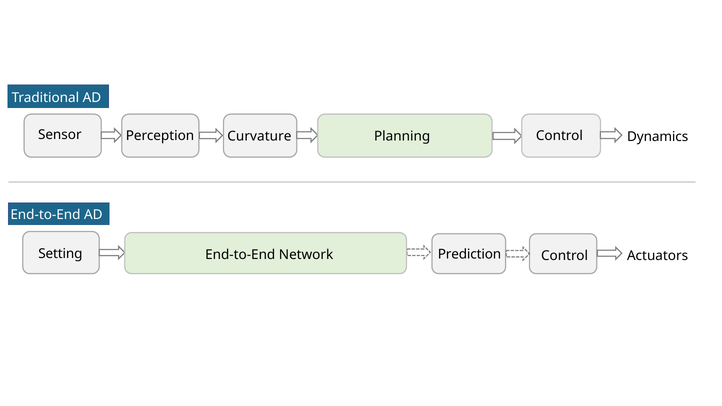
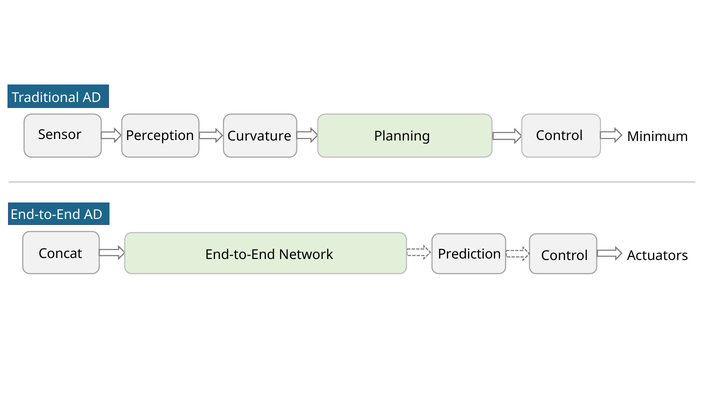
Dynamics: Dynamics -> Minimum (658, 137)
Setting: Setting -> Concat (60, 254)
